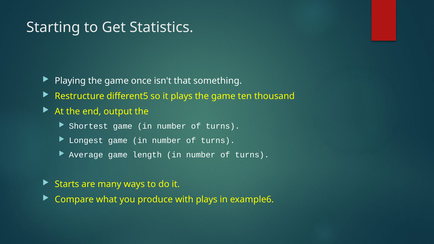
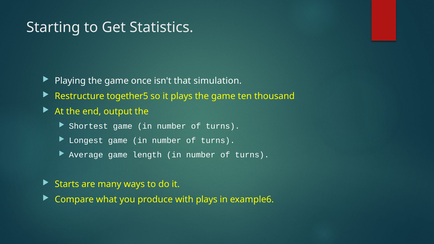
something: something -> simulation (218, 81)
different5: different5 -> together5 (127, 96)
